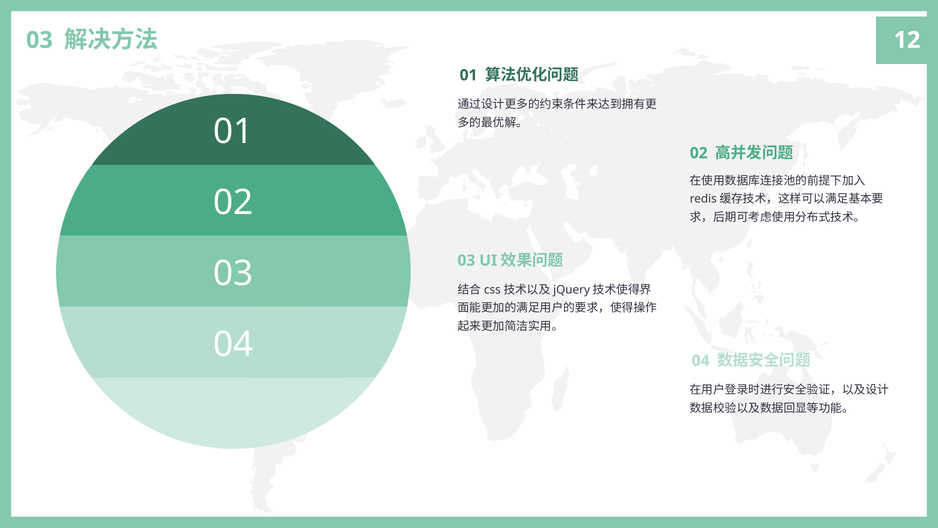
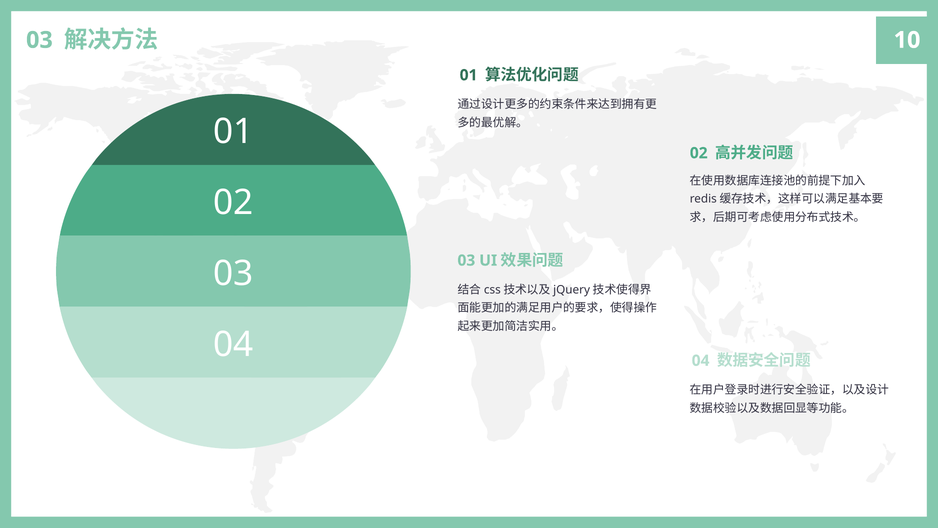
12: 12 -> 10 (907, 40)
